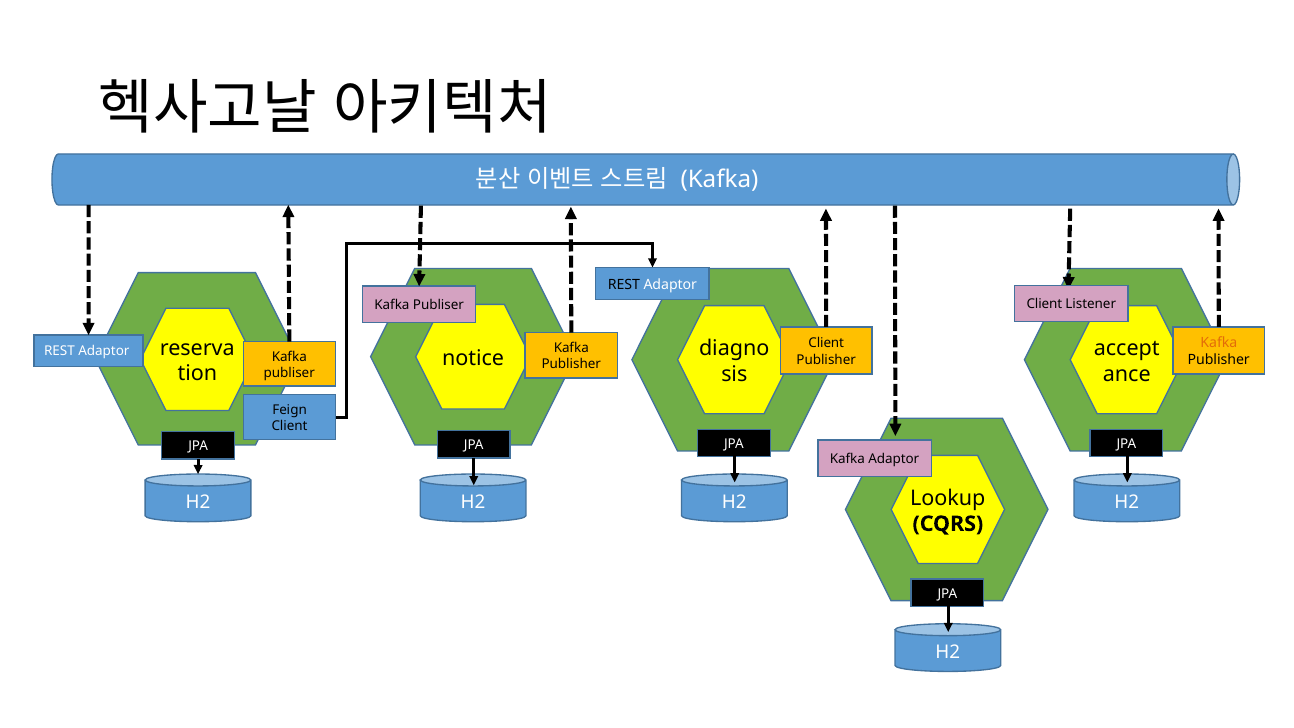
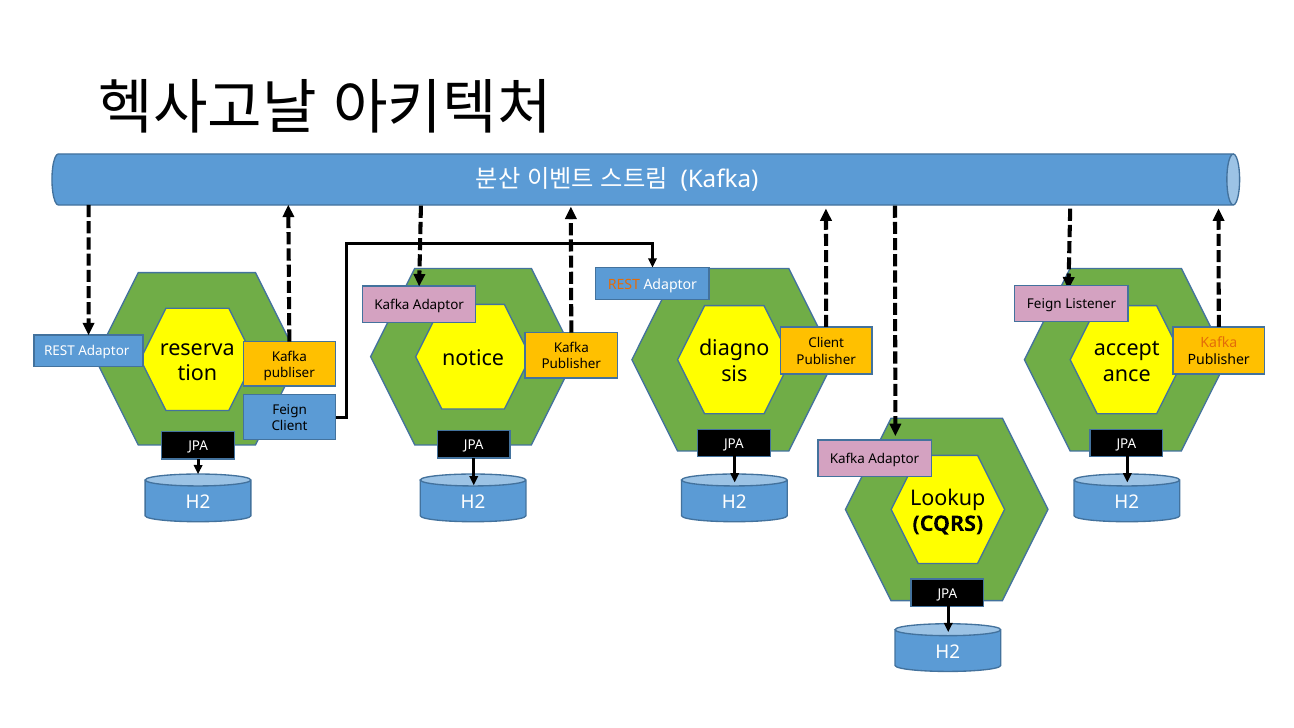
REST colour: black -> orange (624, 285)
Client: Client -> Feign (1044, 304)
Publiser: Publiser -> Adaptor (438, 305)
